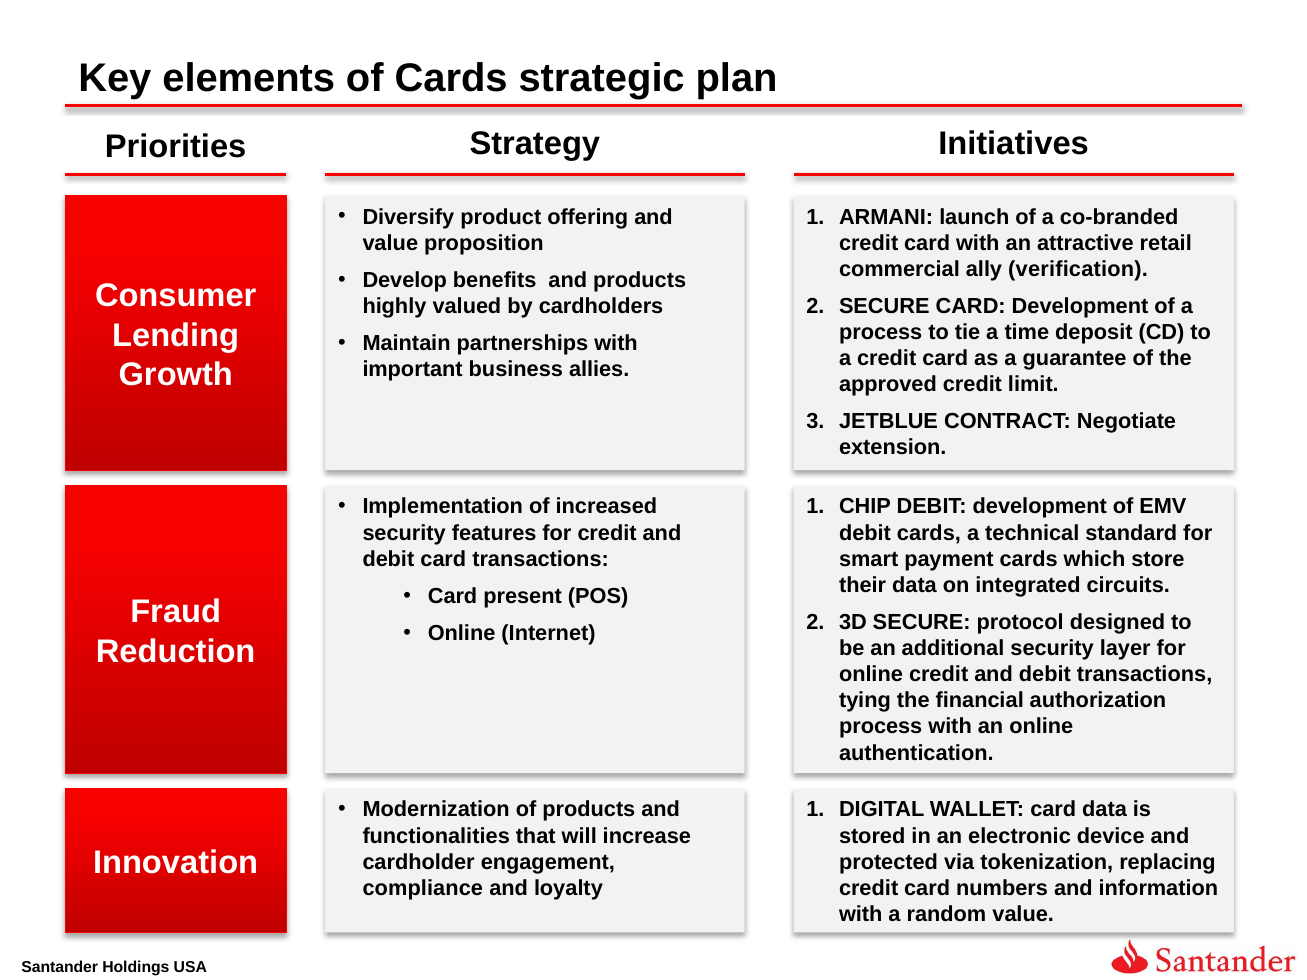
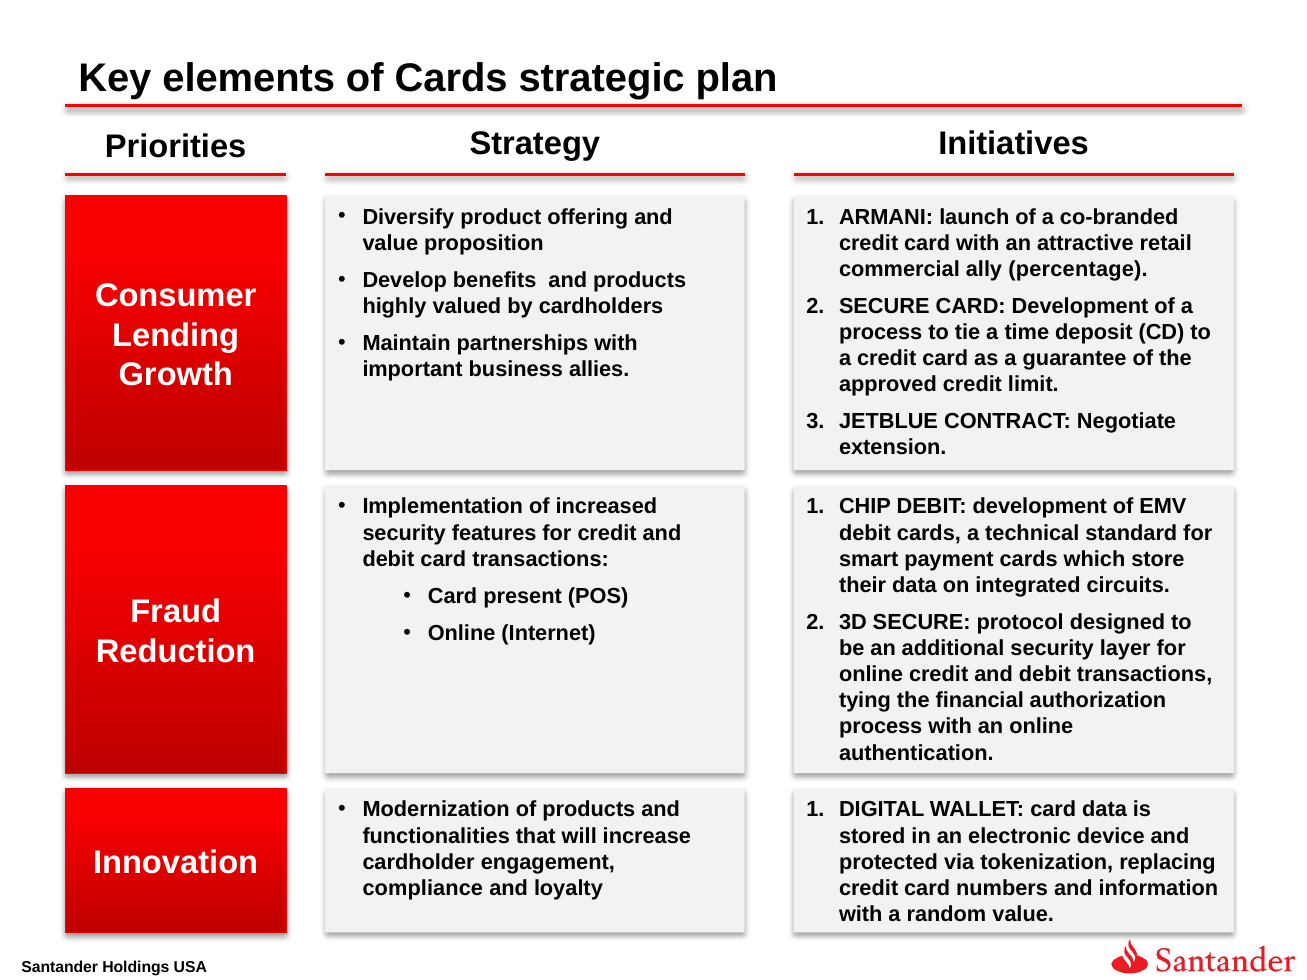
verification: verification -> percentage (1078, 269)
